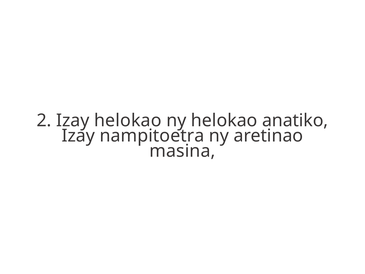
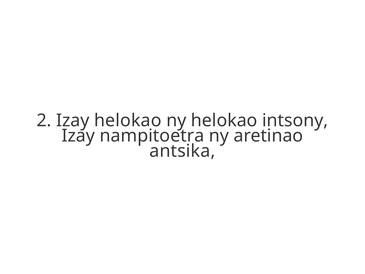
anatiko: anatiko -> intsony (295, 120)
masina: masina -> antsika (182, 151)
